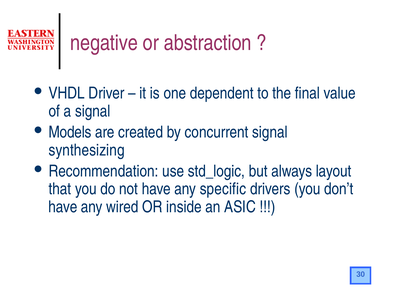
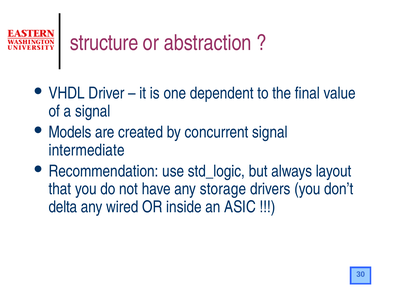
negative: negative -> structure (104, 43)
synthesizing: synthesizing -> intermediate (87, 150)
specific: specific -> storage (223, 189)
have: have -> delta (63, 207)
